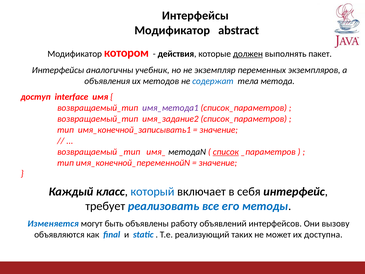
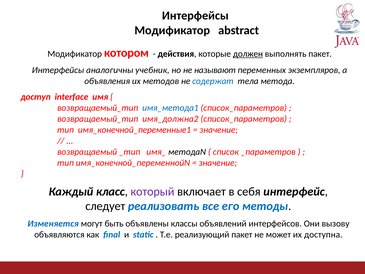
экземпляр: экземпляр -> называют (215, 70)
имя_метода1 colour: purple -> blue (170, 108)
имя_задание2: имя_задание2 -> имя_должна2 (170, 119)
имя_конечной_записывать1: имя_конечной_записывать1 -> имя_конечной_переменные1 (134, 130)
список underline: present -> none (226, 152)
который colour: blue -> purple (152, 191)
требует: требует -> следует (105, 206)
работу: работу -> классы (184, 223)
реализующий таких: таких -> пакет (242, 234)
